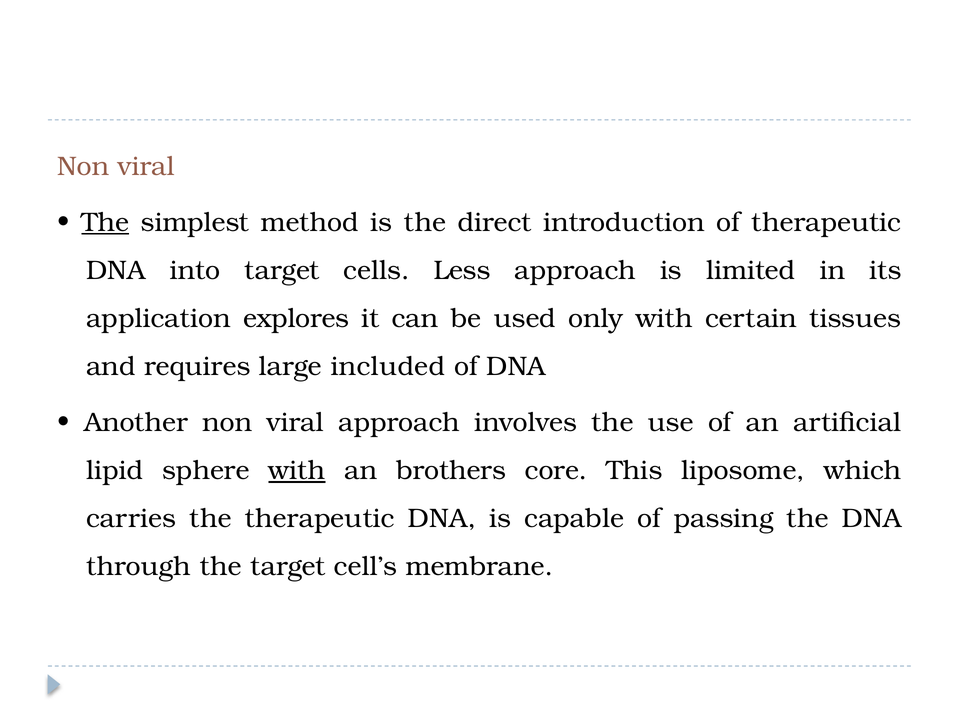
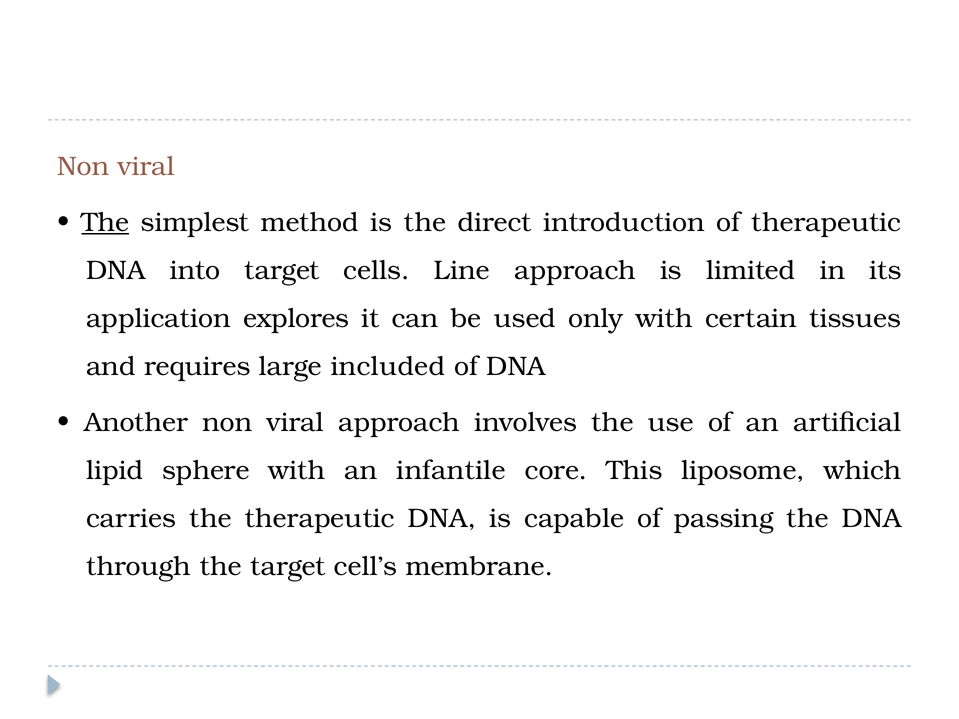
Less: Less -> Line (462, 271)
with underline: present -> none (297, 471)
brothers: brothers -> infantile (451, 471)
